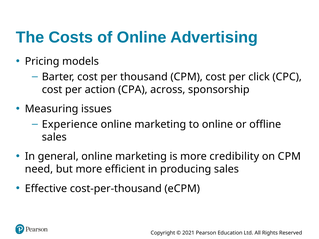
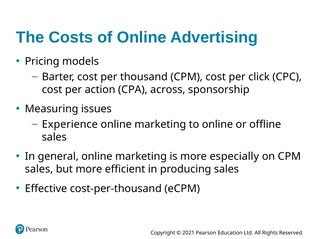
credibility: credibility -> especially (234, 157)
need: need -> sales (39, 169)
